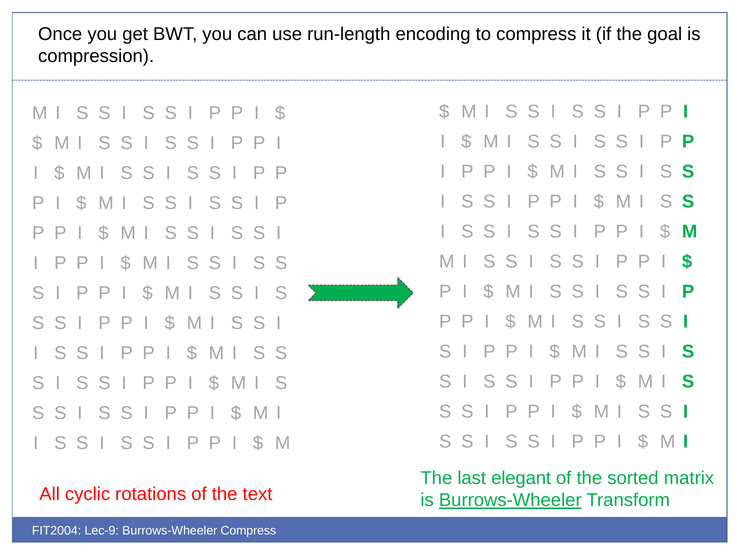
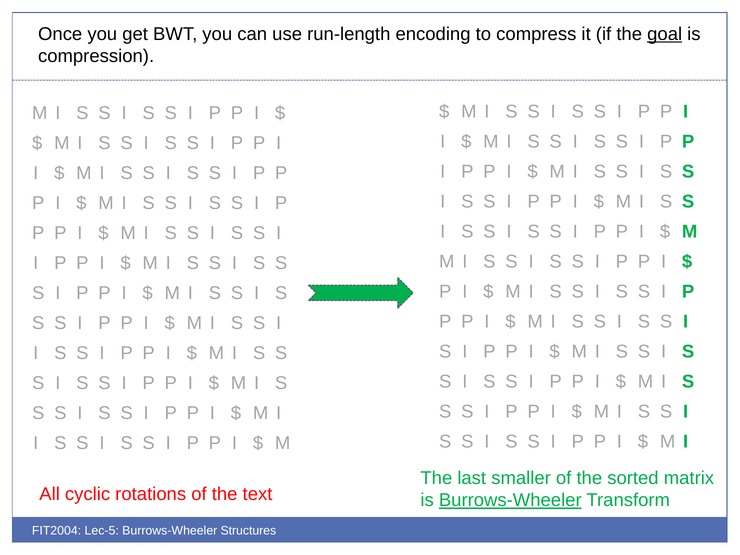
goal underline: none -> present (665, 34)
elegant: elegant -> smaller (521, 478)
Lec-9: Lec-9 -> Lec-5 (102, 531)
Burrows-Wheeler Compress: Compress -> Structures (248, 531)
